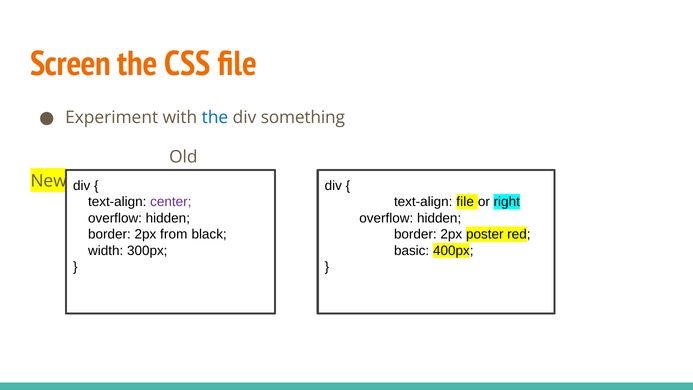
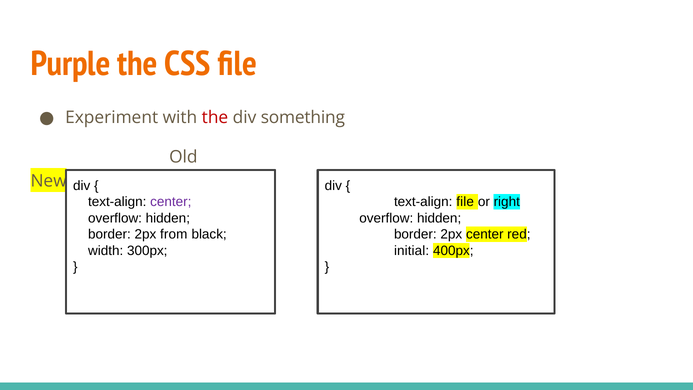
Screen: Screen -> Purple (70, 64)
the colour: blue -> red (215, 118)
2px poster: poster -> center (485, 234)
basic: basic -> initial (412, 250)
